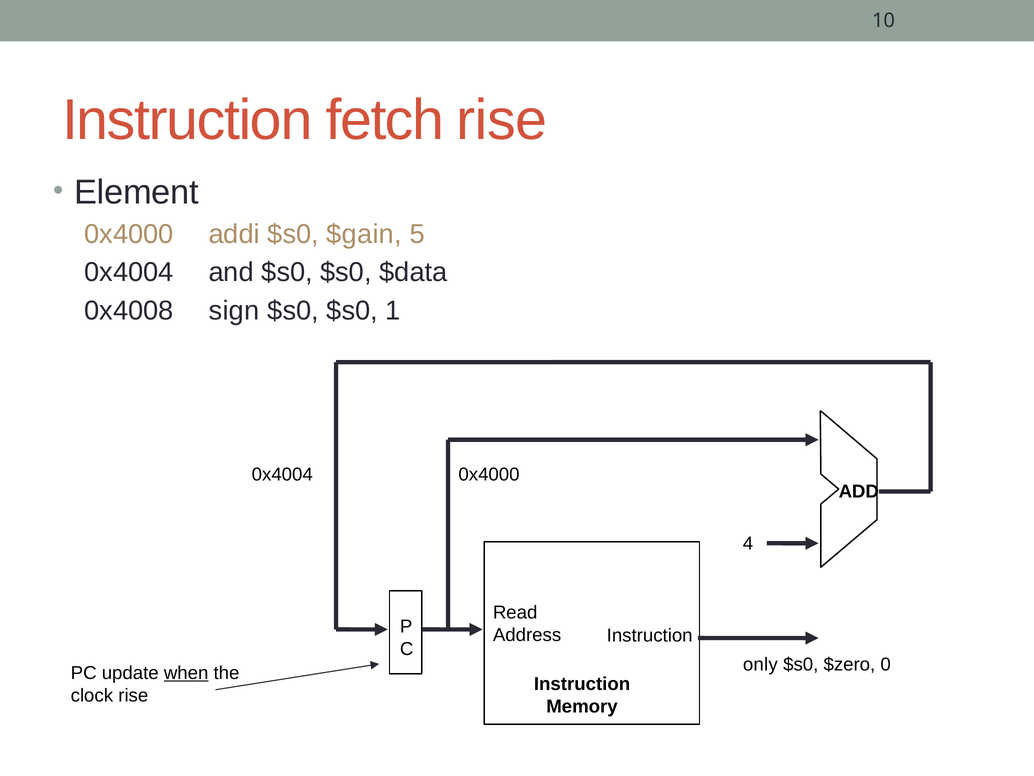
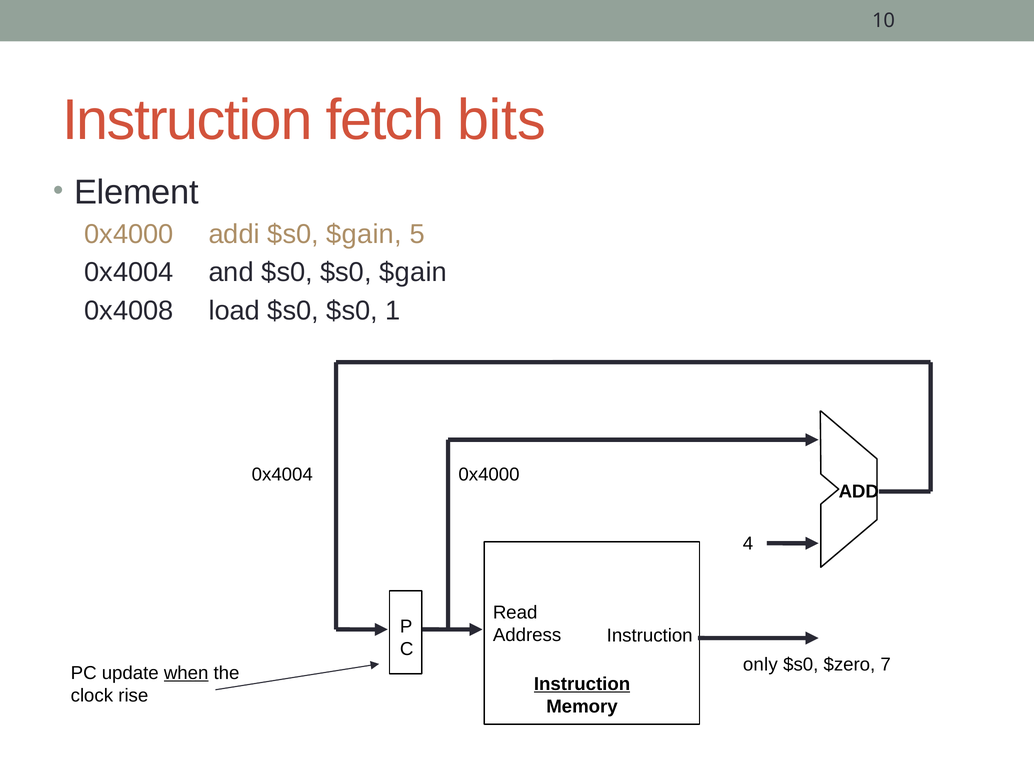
fetch rise: rise -> bits (502, 120)
$s0 $s0 $data: $data -> $gain (413, 272)
sign: sign -> load (234, 310)
0: 0 -> 7 (886, 664)
Instruction underline: none -> present (582, 684)
